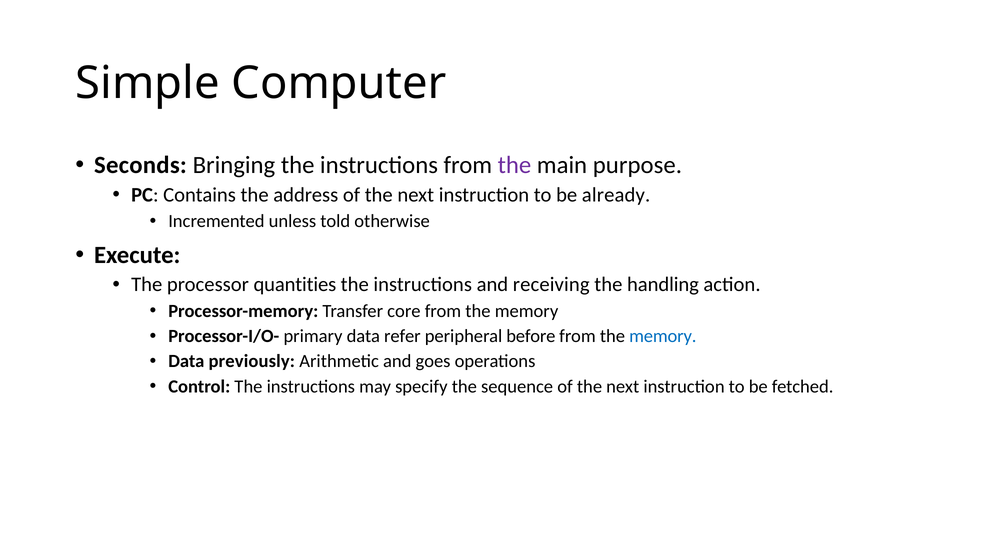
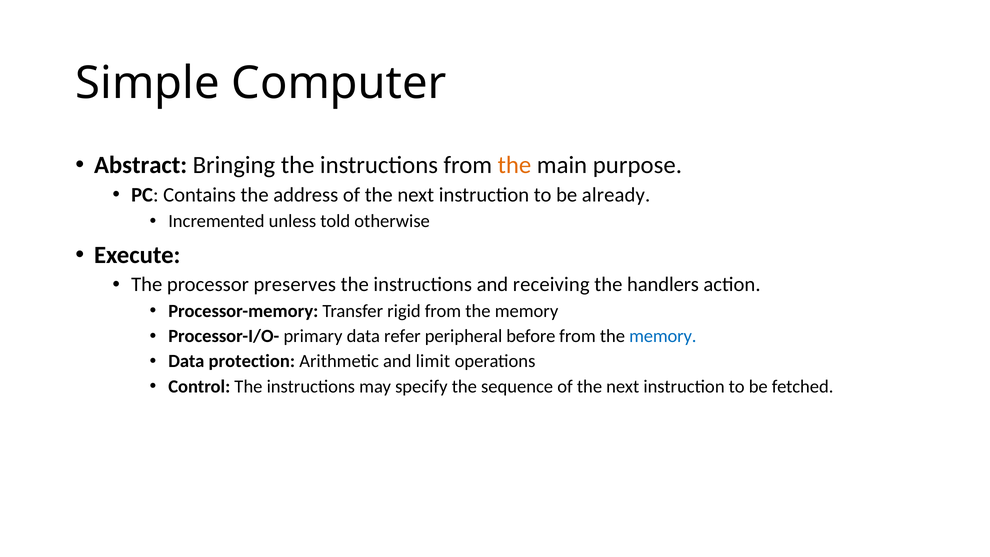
Seconds: Seconds -> Abstract (141, 165)
the colour: purple -> orange (514, 165)
quantities: quantities -> preserves (295, 285)
handling: handling -> handlers (663, 285)
core: core -> rigid (404, 311)
previously: previously -> protection (252, 361)
goes: goes -> limit (433, 361)
